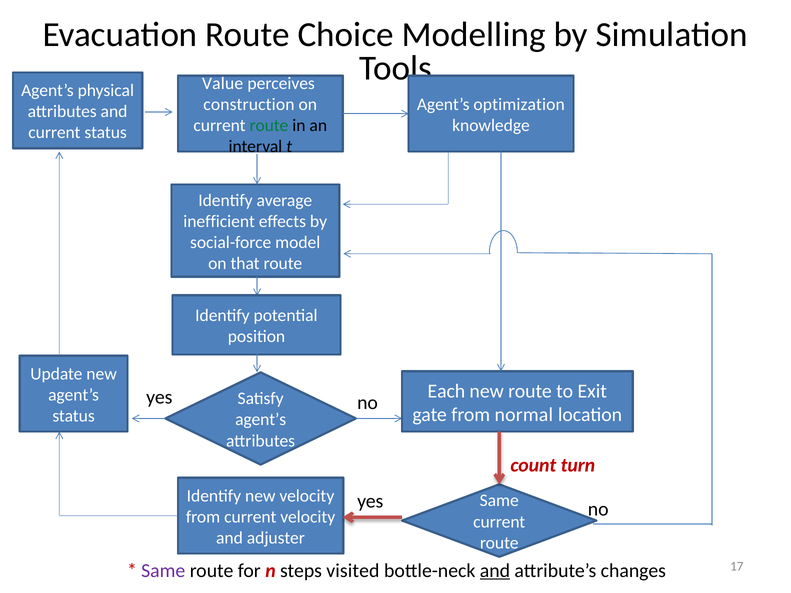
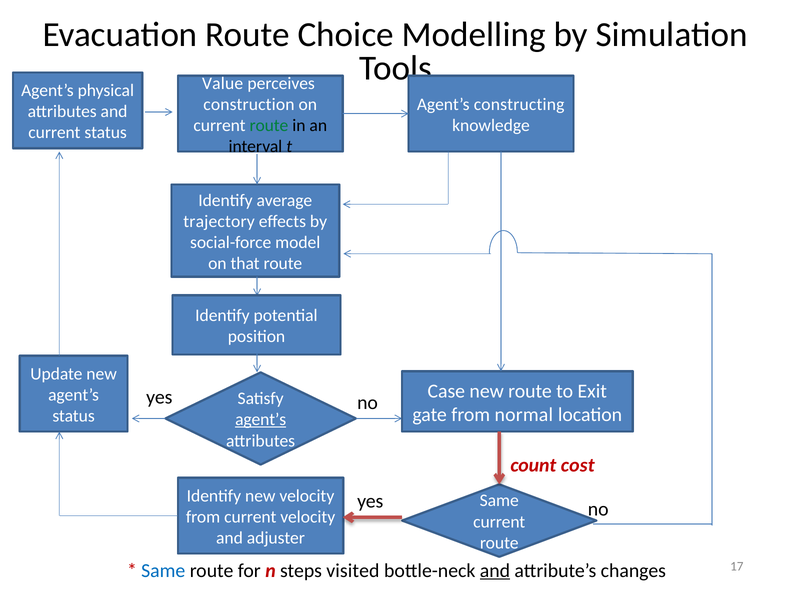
optimization: optimization -> constructing (519, 104)
inefficient: inefficient -> trajectory (219, 221)
Each: Each -> Case (446, 391)
agent’s underline: none -> present (261, 420)
turn: turn -> cost (578, 465)
Same colour: purple -> blue (163, 571)
